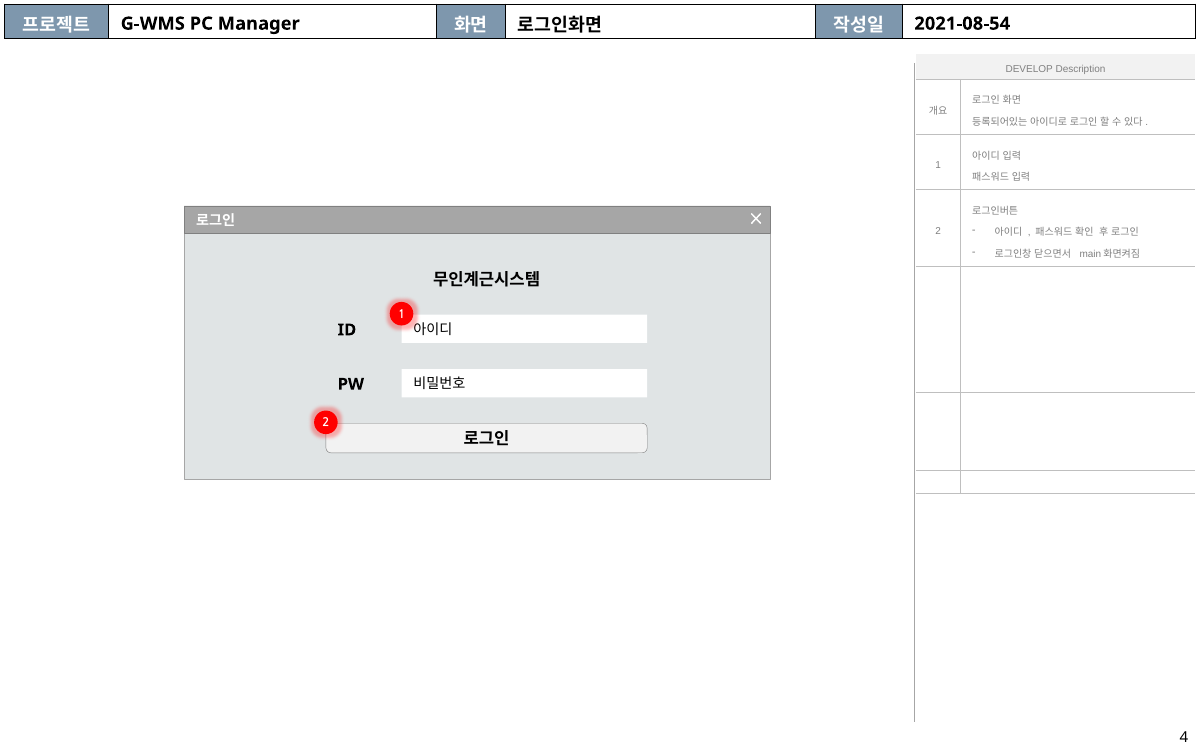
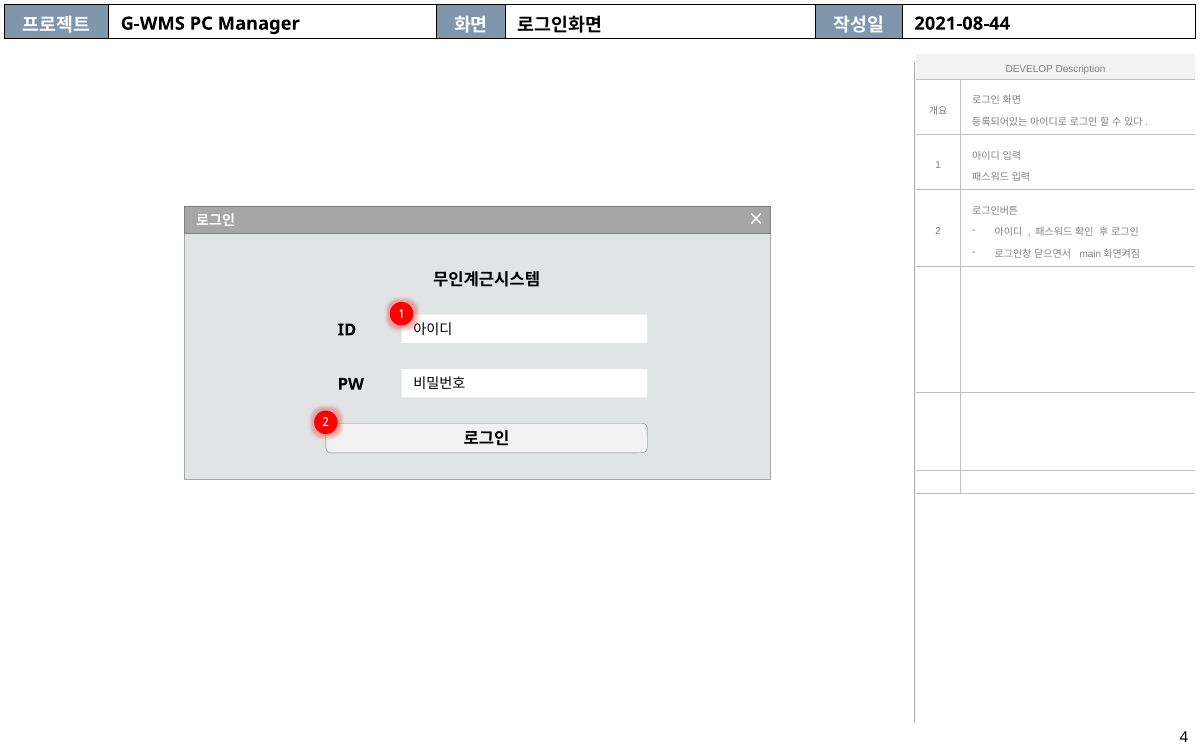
2021-08-54: 2021-08-54 -> 2021-08-44 (962, 24)
